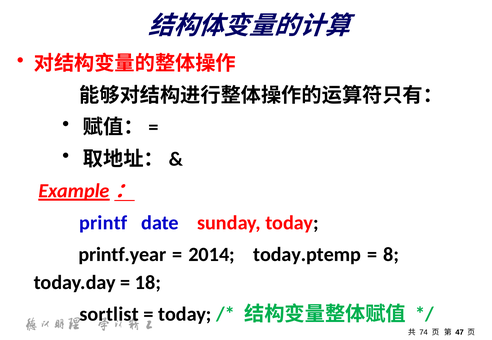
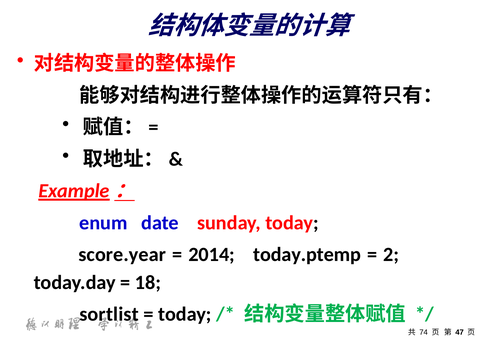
printf: printf -> enum (103, 223)
printf.year: printf.year -> score.year (122, 255)
8: 8 -> 2 (391, 255)
